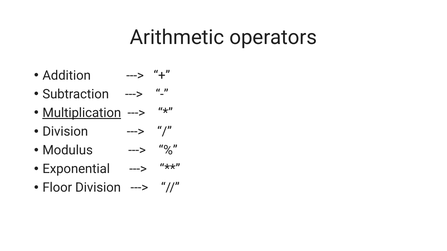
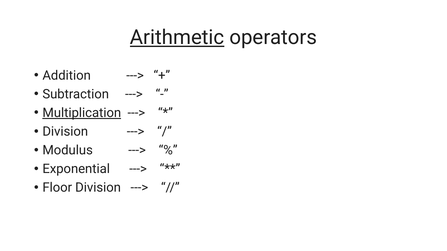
Arithmetic underline: none -> present (177, 38)
